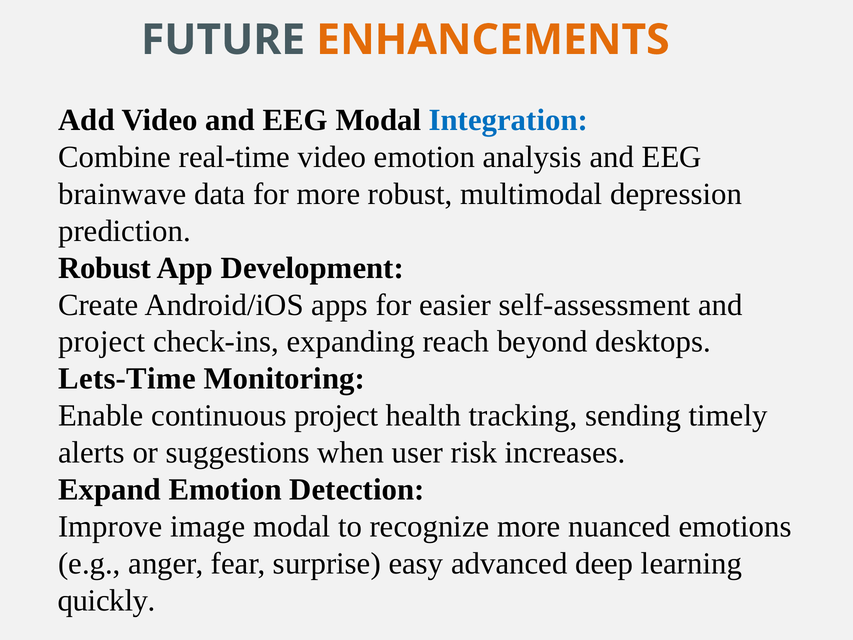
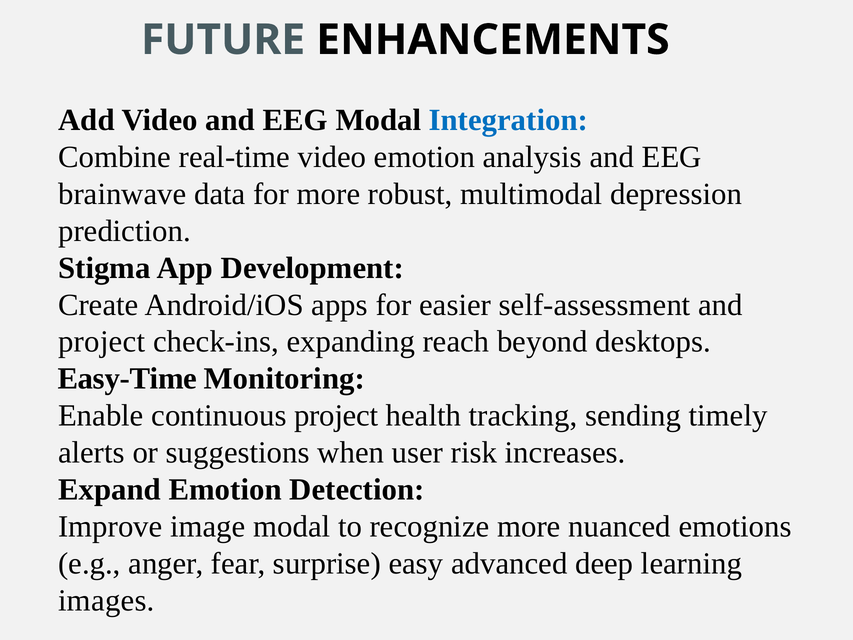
ENHANCEMENTS colour: orange -> black (493, 40)
Robust: Robust -> Stigma (104, 268)
Lets-Time: Lets-Time -> Easy-Time (127, 379)
quickly: quickly -> images (106, 600)
